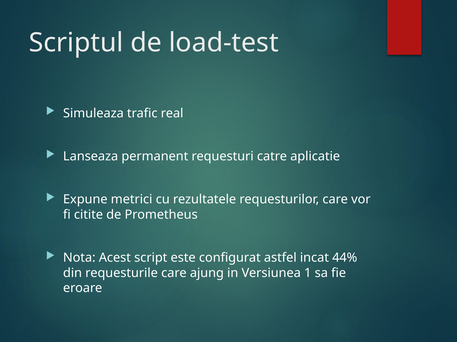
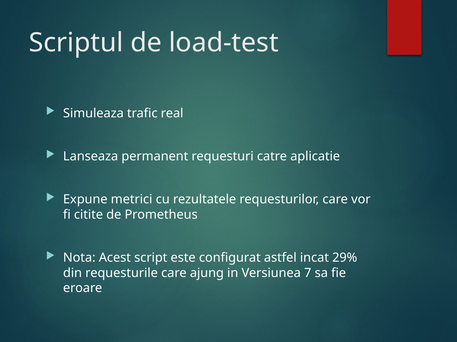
44%: 44% -> 29% (345, 258)
1: 1 -> 7 (308, 273)
